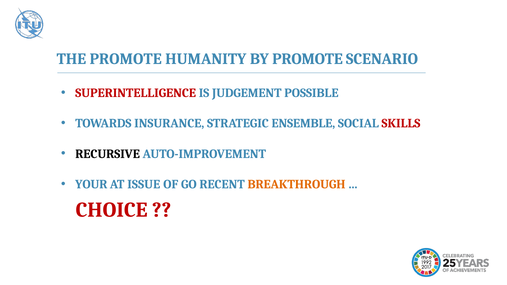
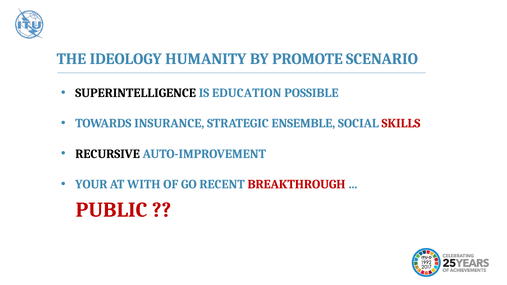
THE PROMOTE: PROMOTE -> IDEOLOGY (126, 59)
SUPERINTELLIGENCE colour: red -> black (136, 93)
JUDGEMENT: JUDGEMENT -> EDUCATION (247, 93)
ISSUE: ISSUE -> WITH (144, 184)
BREAKTHROUGH colour: orange -> red (297, 184)
CHOICE: CHOICE -> PUBLIC (112, 210)
